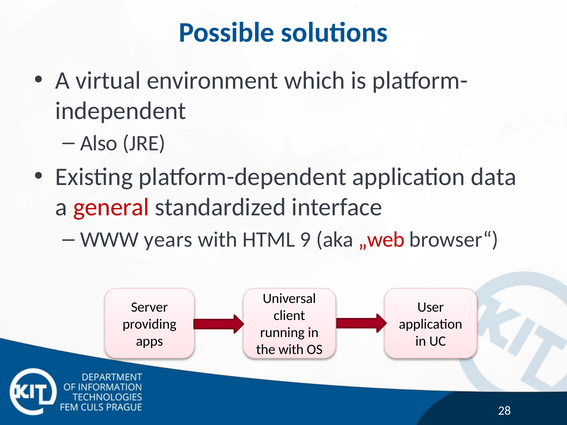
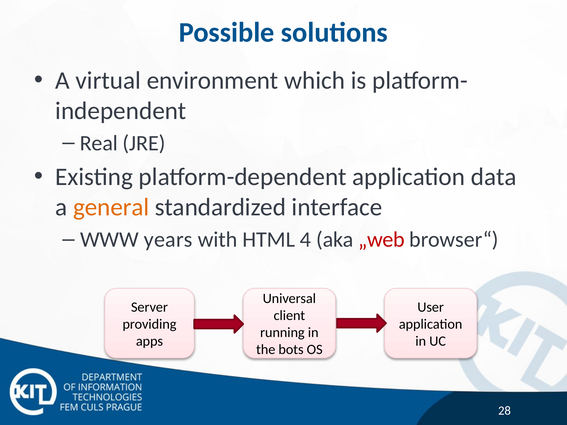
Also: Also -> Real (99, 143)
general colour: red -> orange (111, 207)
9: 9 -> 4 (306, 240)
the with: with -> bots (291, 350)
